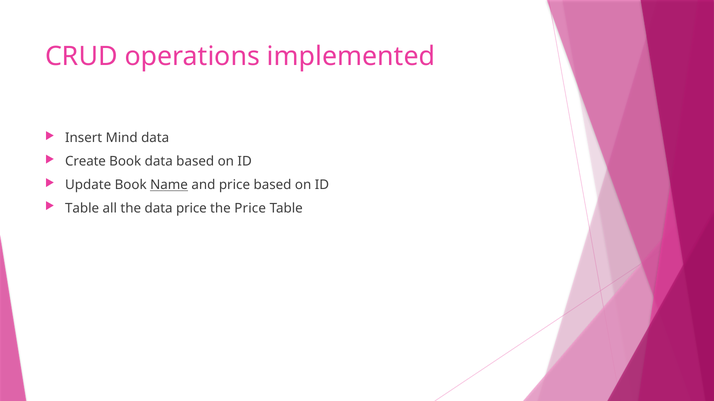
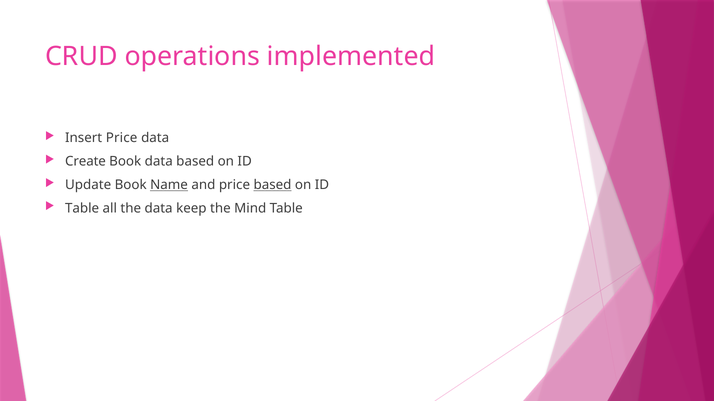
Insert Mind: Mind -> Price (122, 138)
based underline: none -> present (272, 185)
data price: price -> keep (191, 209)
the Price: Price -> Mind (250, 209)
